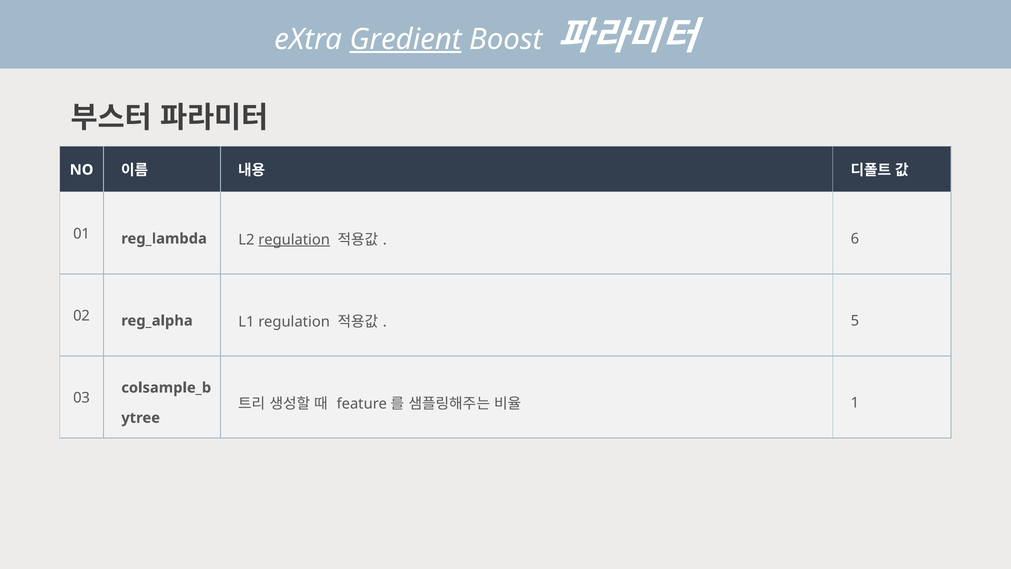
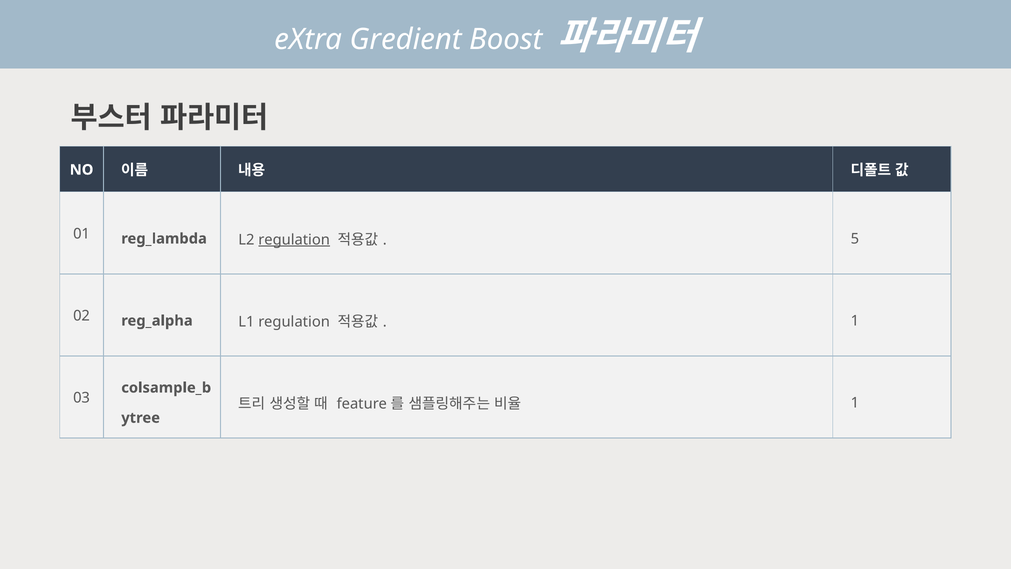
Gredient underline: present -> none (406, 39)
6: 6 -> 5 (855, 239)
5: 5 -> 1 (855, 321)
